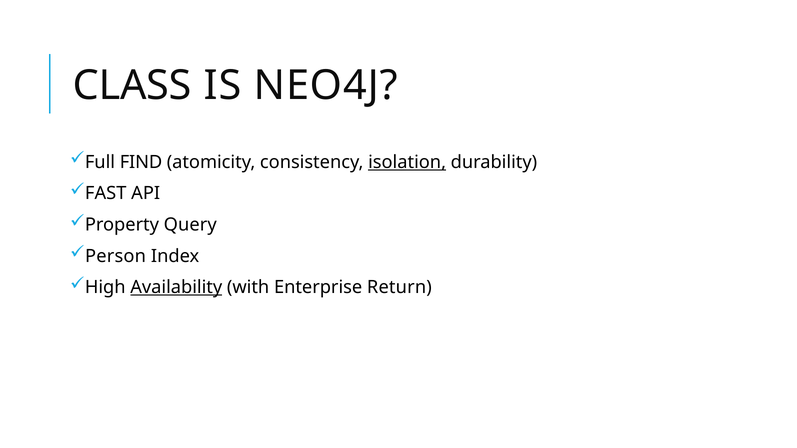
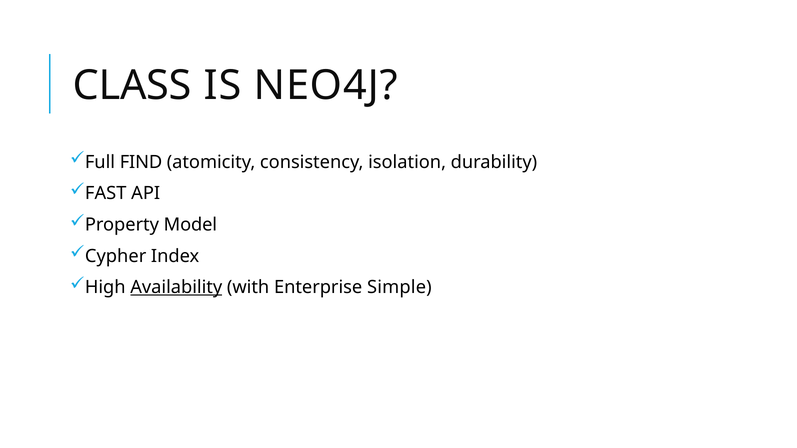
isolation underline: present -> none (407, 162)
Query: Query -> Model (190, 225)
Person: Person -> Cypher (116, 256)
Return: Return -> Simple (399, 288)
